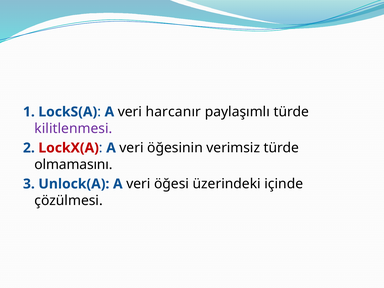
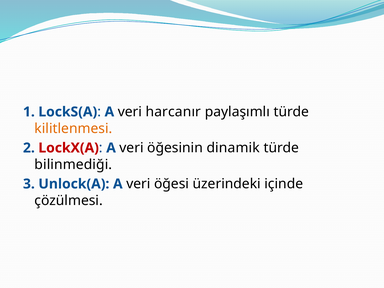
kilitlenmesi colour: purple -> orange (73, 128)
verimsiz: verimsiz -> dinamik (233, 148)
olmamasını: olmamasını -> bilinmediği (73, 165)
